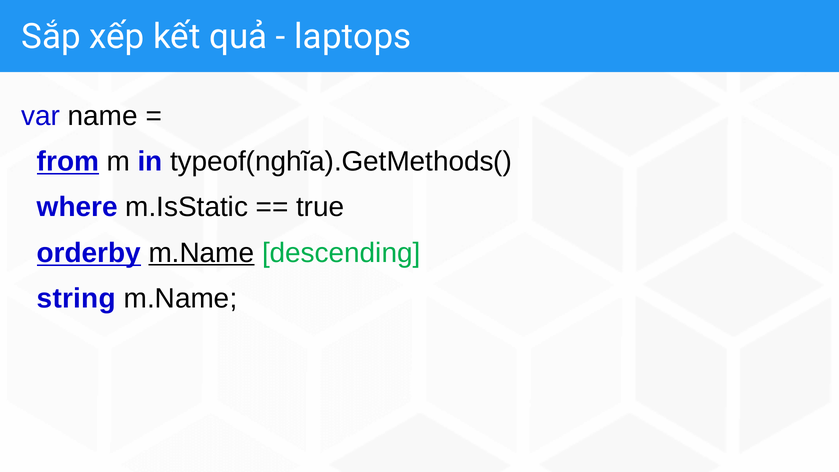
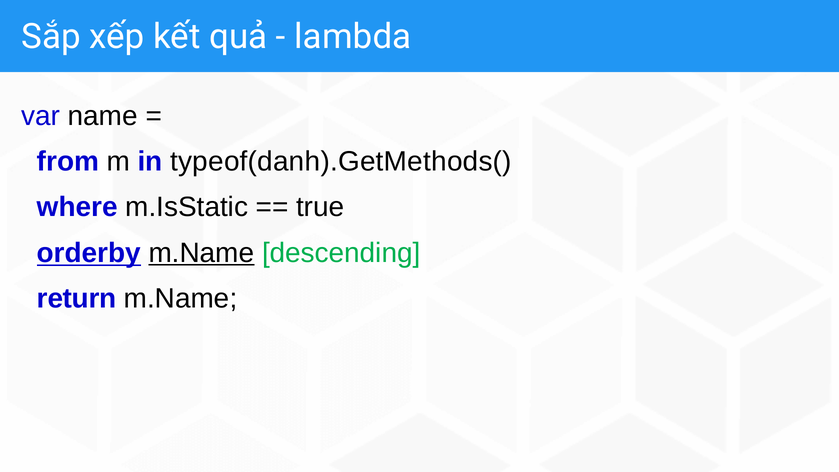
laptops: laptops -> lambda (353, 36)
from underline: present -> none (68, 162)
typeof(nghĩa).GetMethods(: typeof(nghĩa).GetMethods( -> typeof(danh).GetMethods( (341, 162)
string: string -> return (77, 298)
